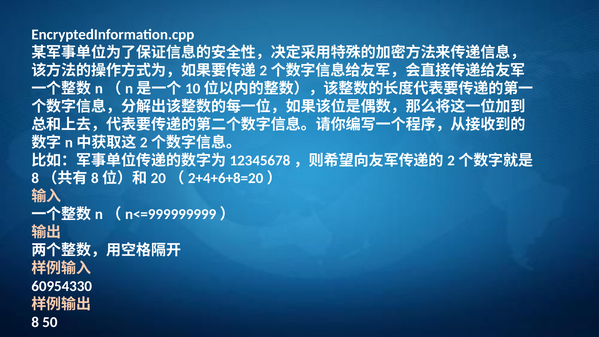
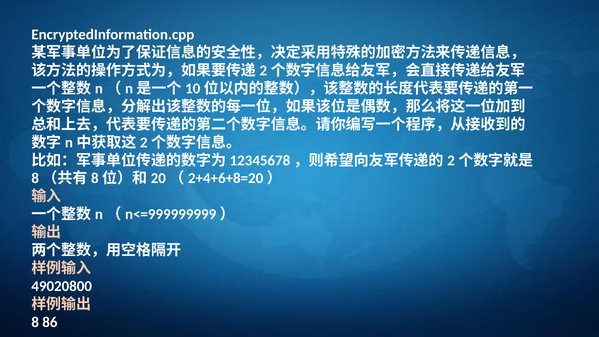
60954330: 60954330 -> 49020800 (62, 286)
50: 50 -> 86 (50, 322)
